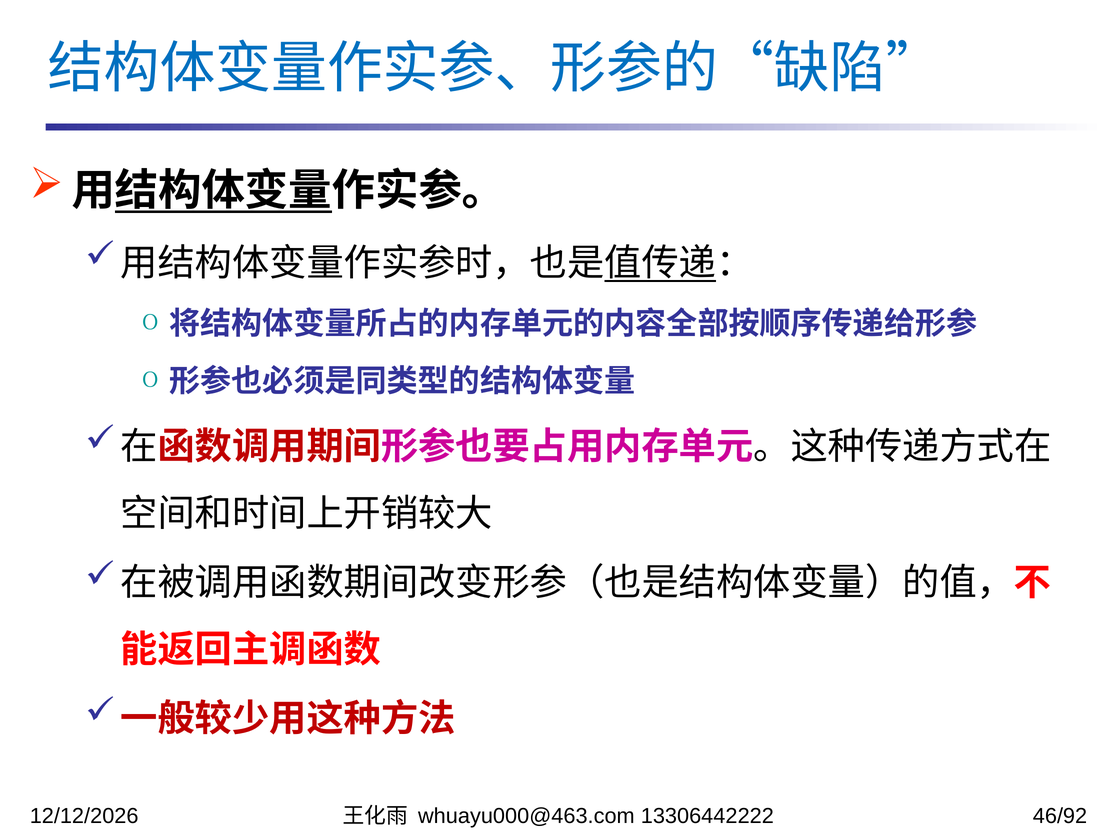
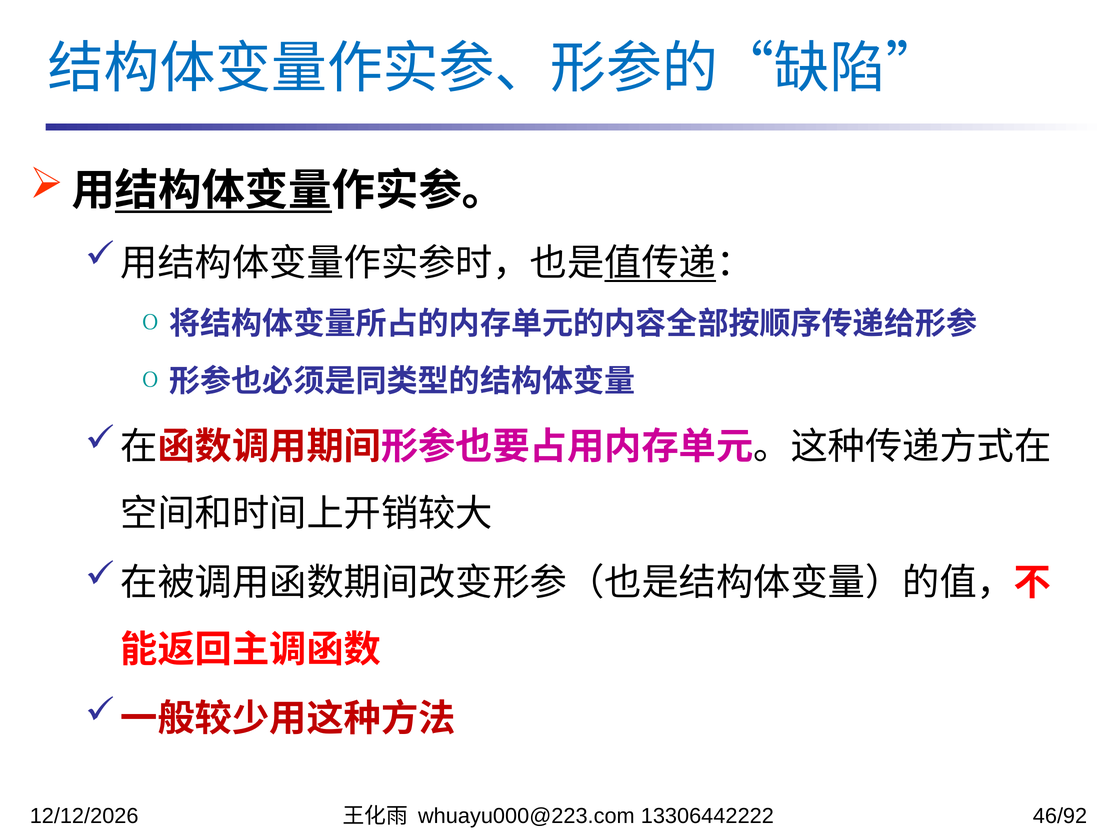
whuayu000@463.com: whuayu000@463.com -> whuayu000@223.com (526, 816)
